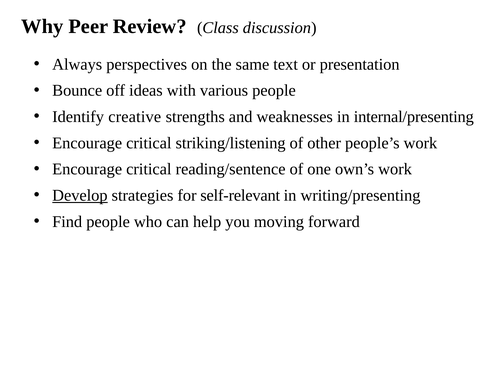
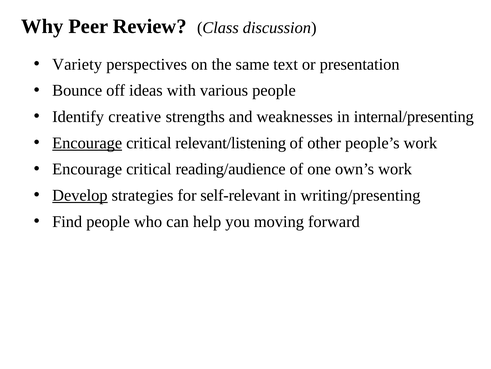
Always: Always -> Variety (77, 64)
Encourage underline: none -> present (87, 143)
striking/listening: striking/listening -> relevant/listening (231, 143)
reading/sentence: reading/sentence -> reading/audience (231, 169)
